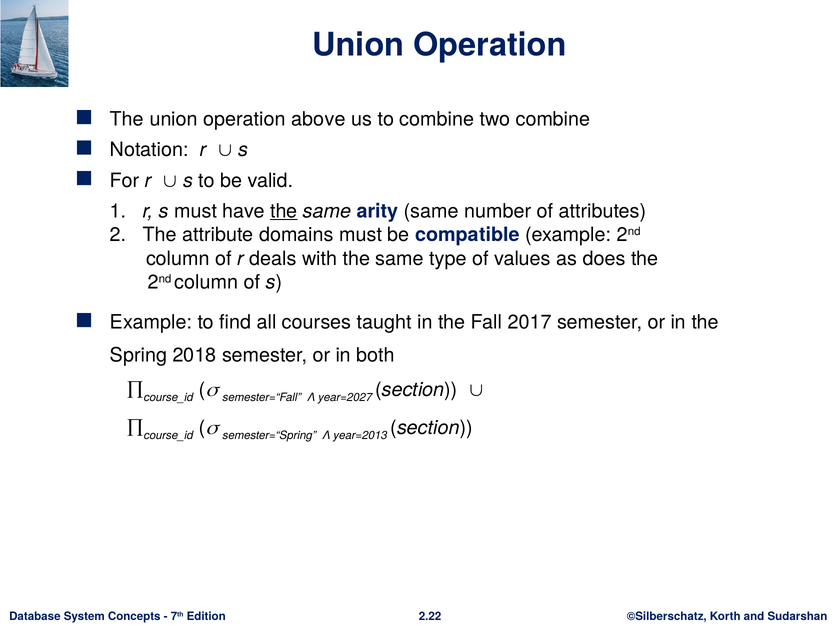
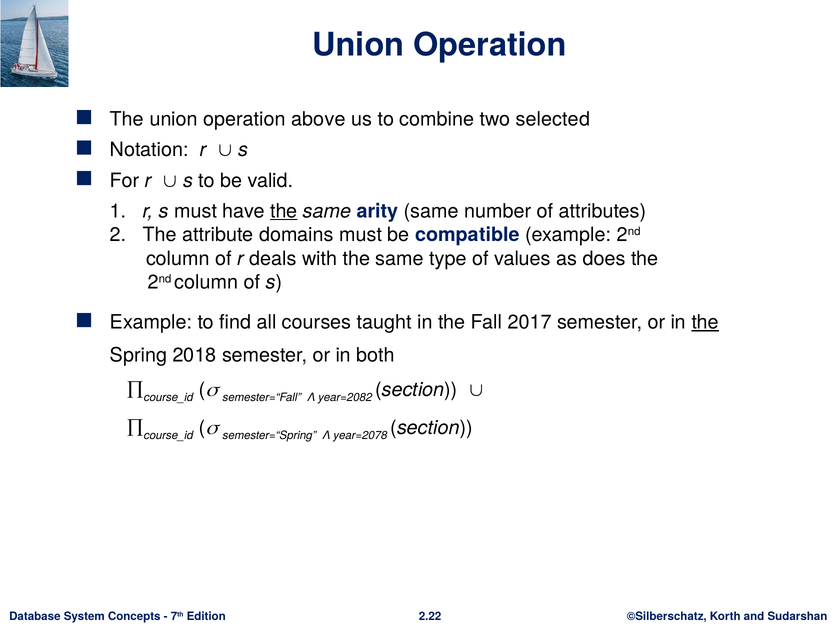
two combine: combine -> selected (553, 119)
the underline: none -> present (705, 322)
year=2027: year=2027 -> year=2082 (345, 398)
year=2013: year=2013 -> year=2078 (360, 435)
